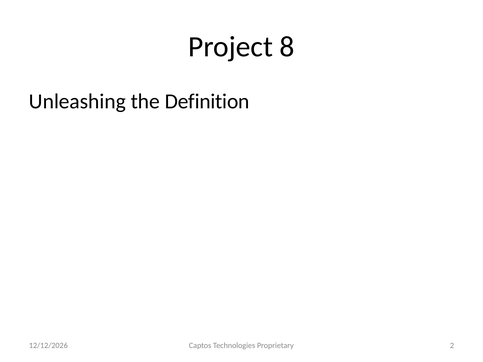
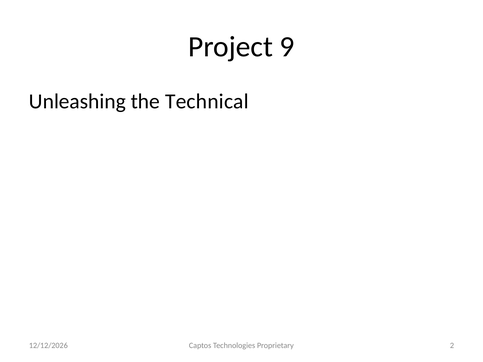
8: 8 -> 9 (287, 47)
Definition: Definition -> Technical (207, 101)
